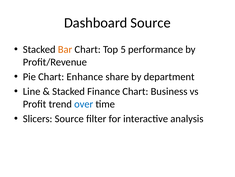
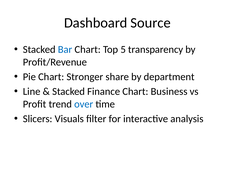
Bar colour: orange -> blue (65, 49)
performance: performance -> transparency (156, 49)
Enhance: Enhance -> Stronger (85, 76)
Slicers Source: Source -> Visuals (69, 118)
